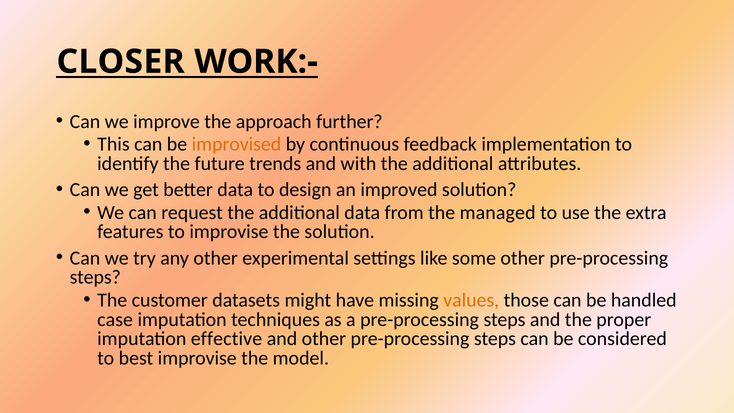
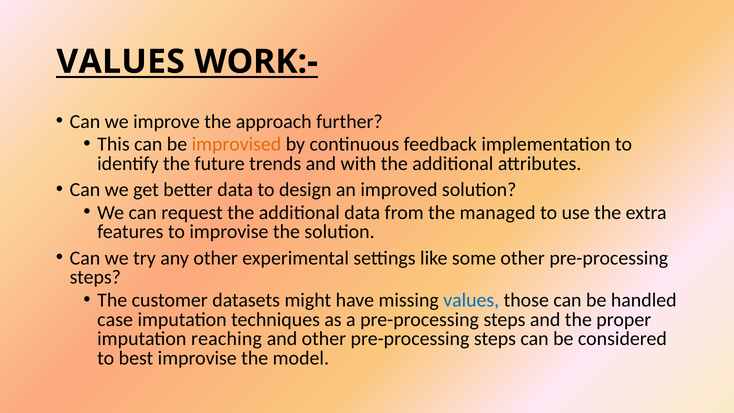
CLOSER: CLOSER -> VALUES (121, 62)
values colour: orange -> blue (471, 300)
effective: effective -> reaching (226, 339)
